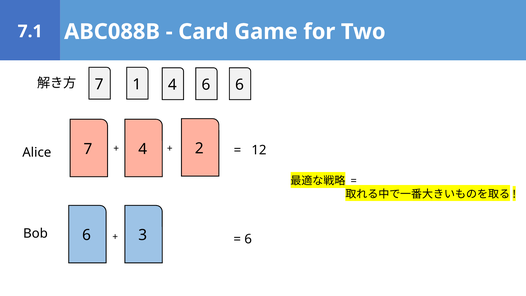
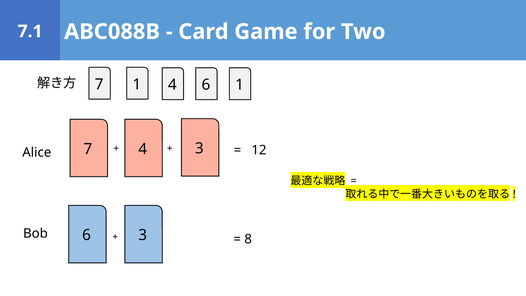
6: 6 -> 1 (240, 85)
4 2: 2 -> 3 (199, 148)
6: 6 -> 8 (248, 239)
